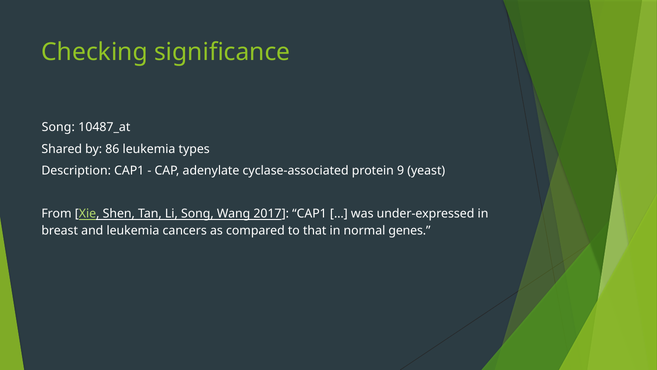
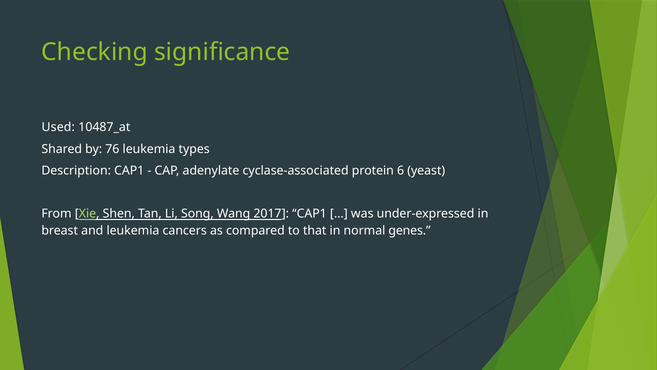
Song: Song -> Used (58, 127)
86: 86 -> 76 (112, 149)
9: 9 -> 6 (401, 170)
